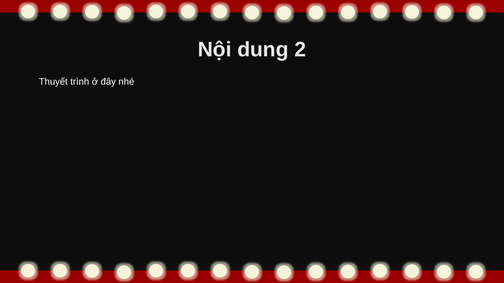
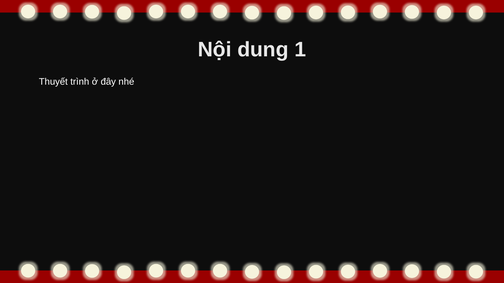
2: 2 -> 1 (300, 50)
